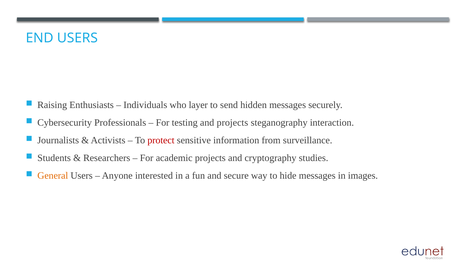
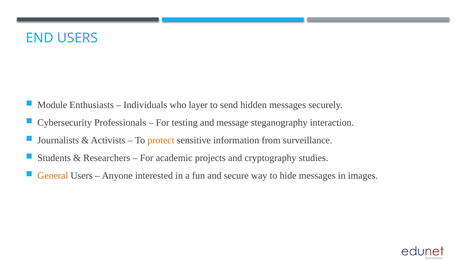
Raising: Raising -> Module (52, 105)
and projects: projects -> message (233, 123)
protect colour: red -> orange (161, 140)
